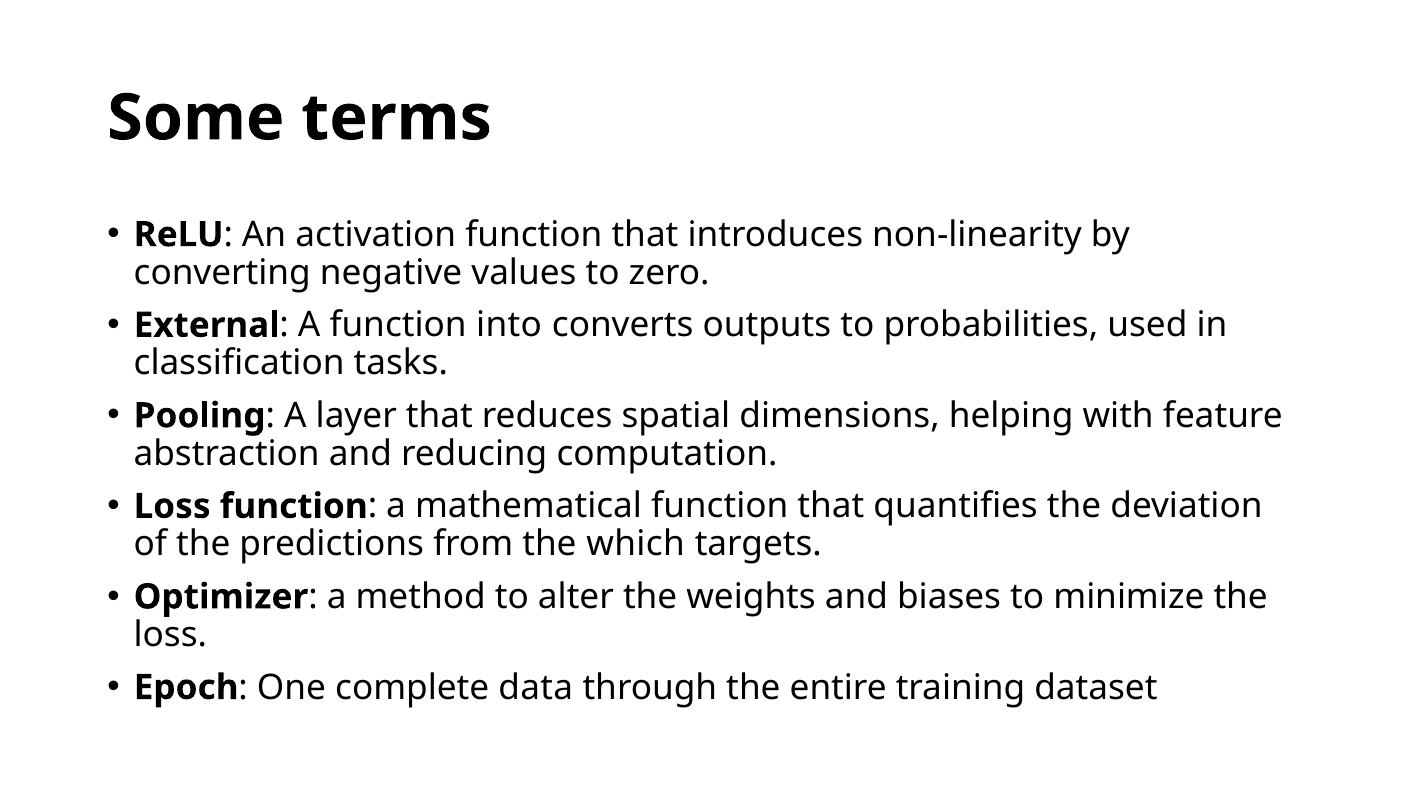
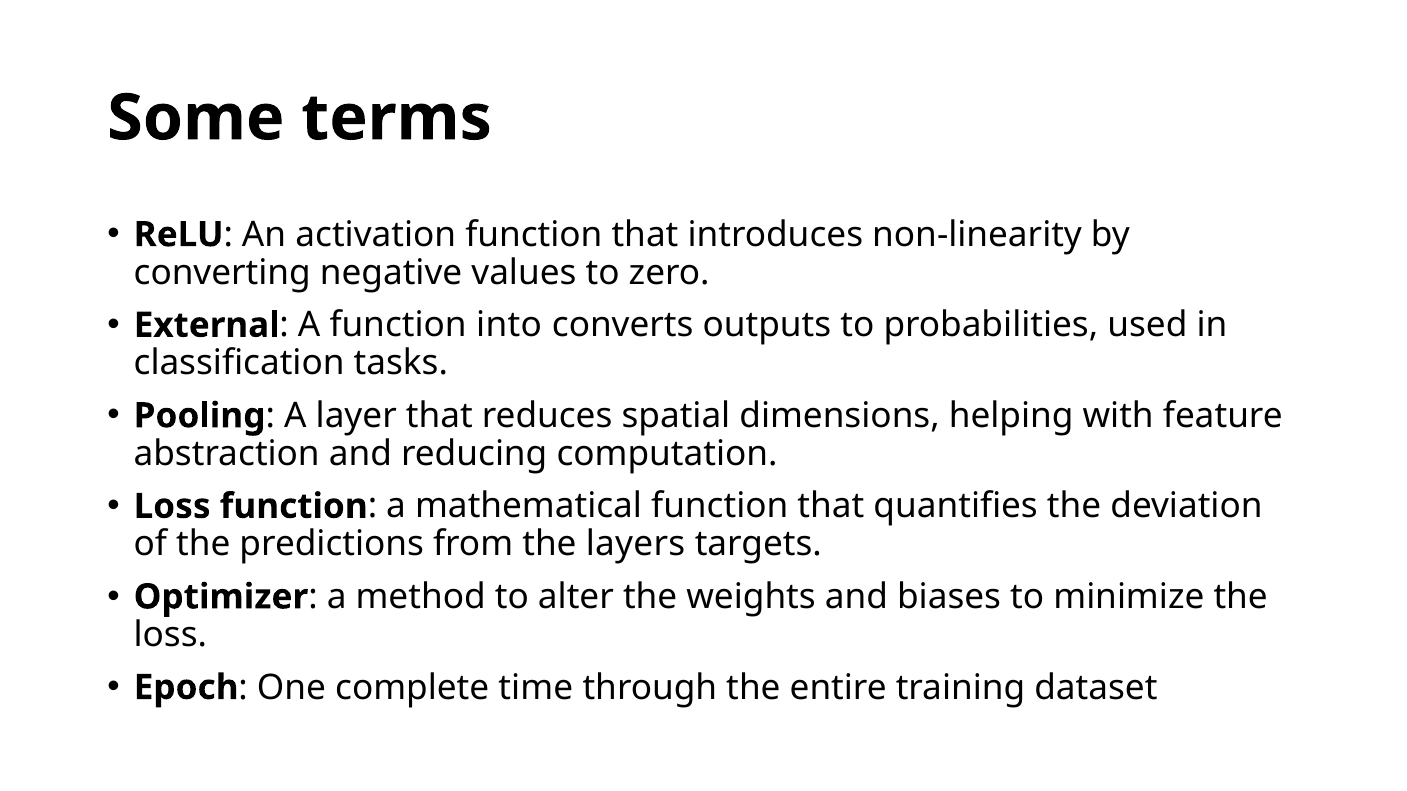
which: which -> layers (636, 545)
data: data -> time (536, 688)
